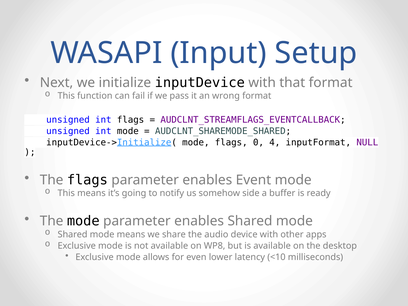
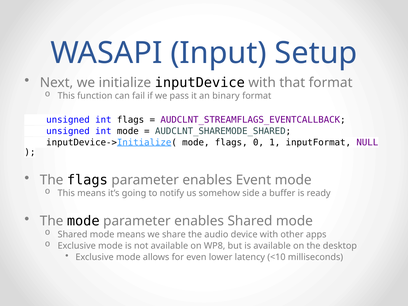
wrong: wrong -> binary (226, 96)
4: 4 -> 1 (275, 143)
